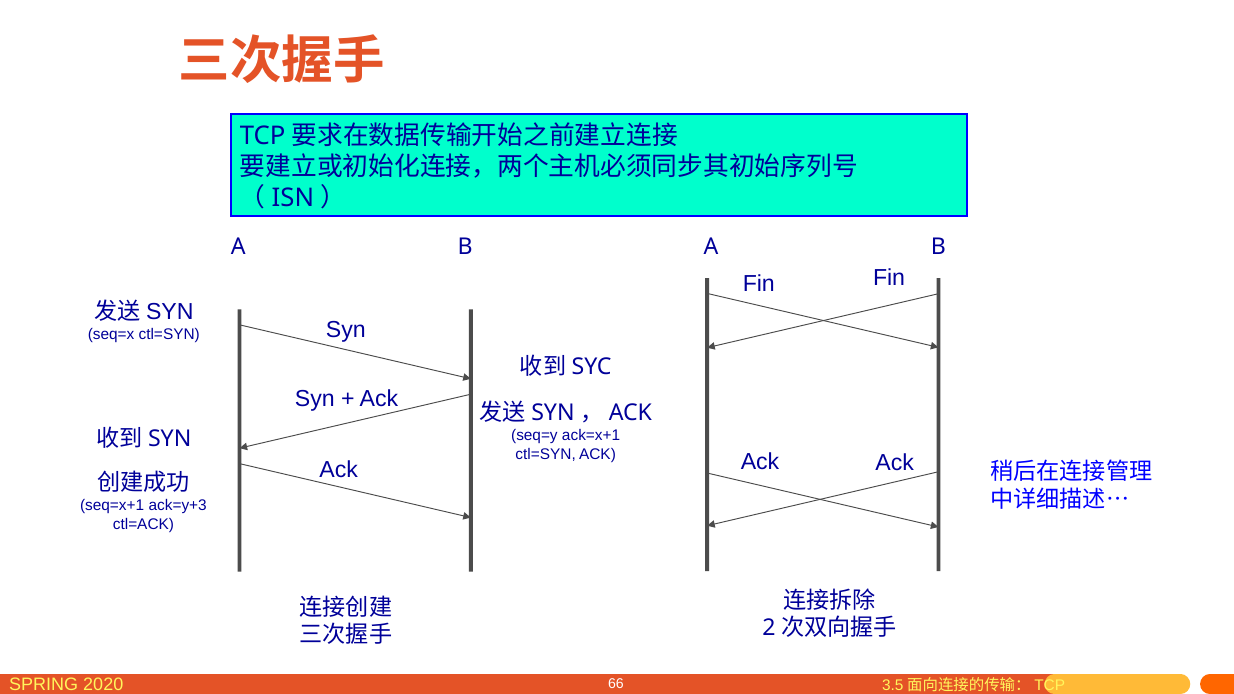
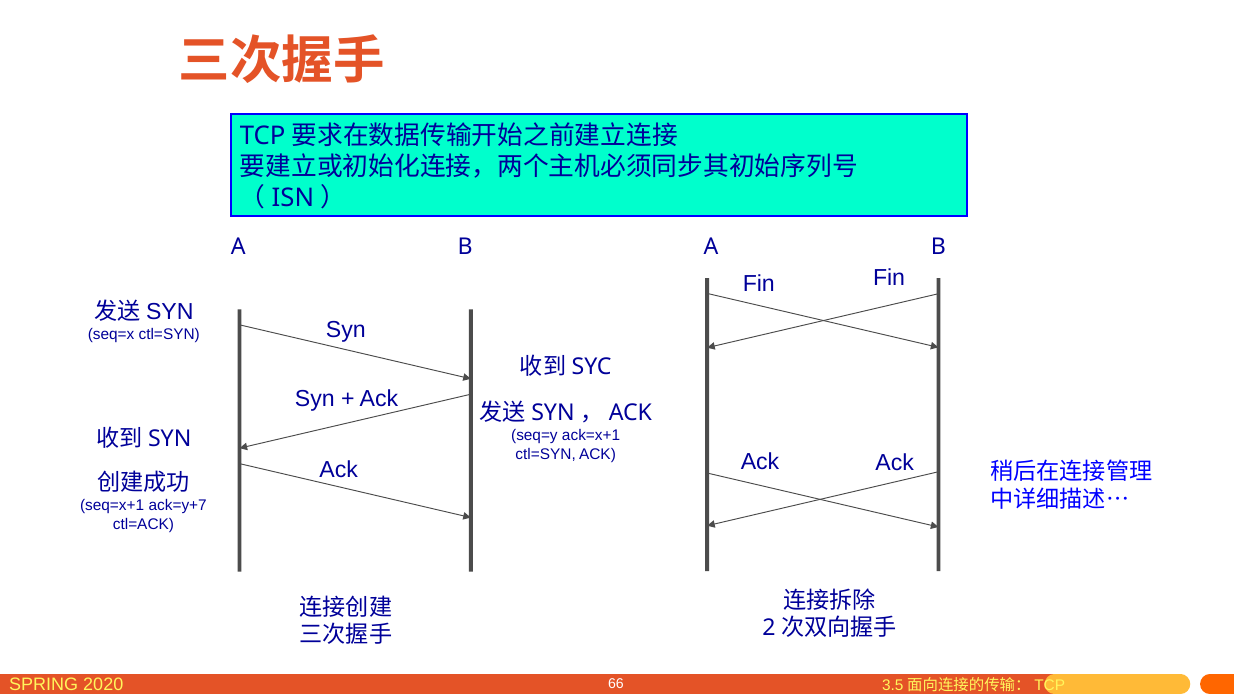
ack=y+3: ack=y+3 -> ack=y+7 (178, 506)
